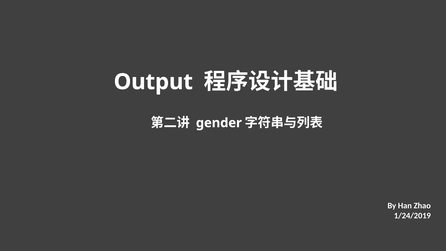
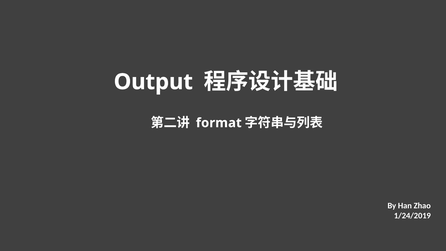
gender: gender -> format (219, 123)
